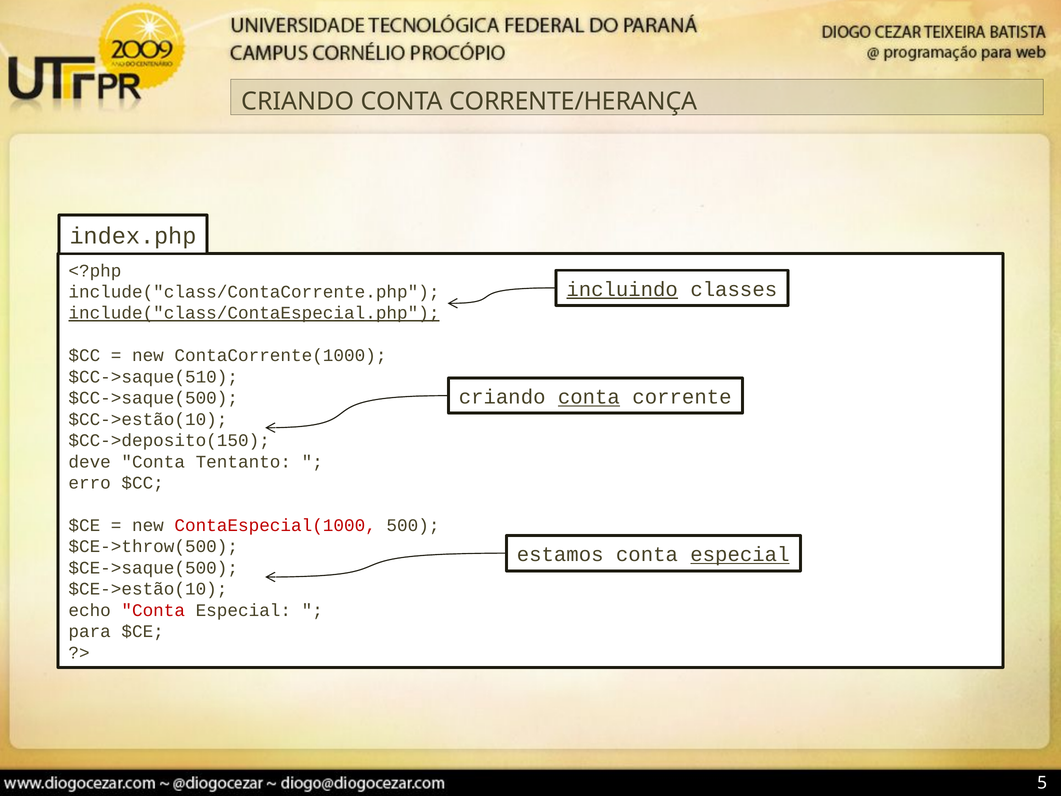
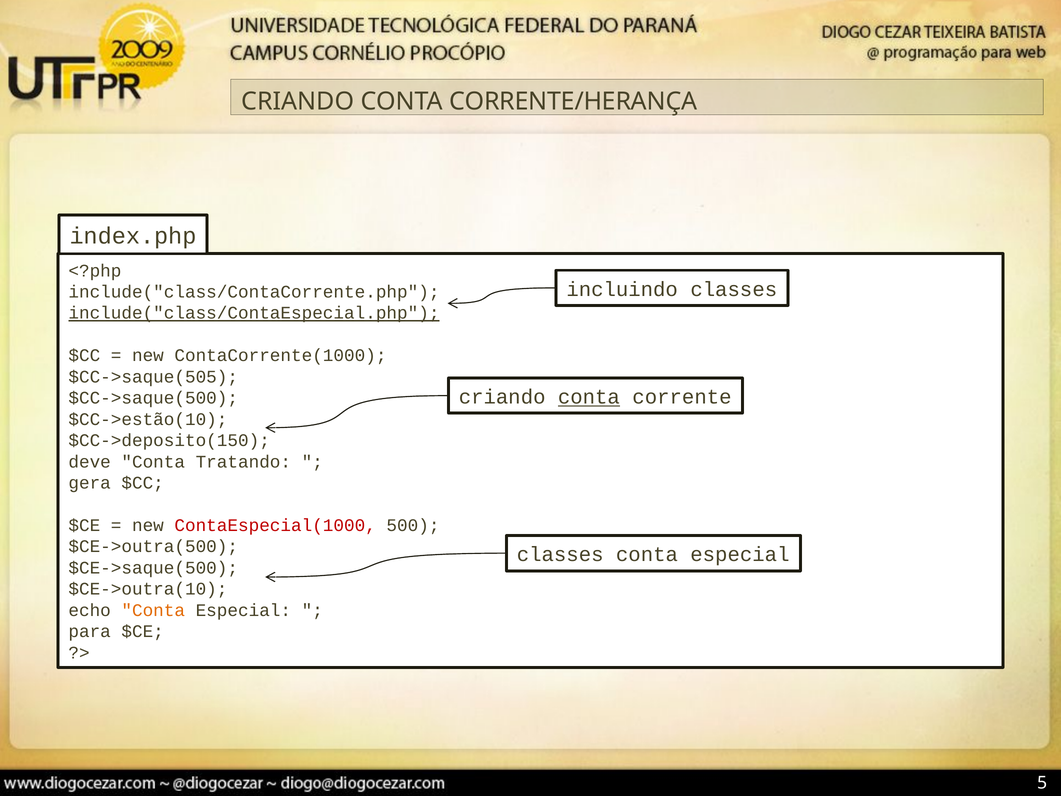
incluindo underline: present -> none (622, 289)
$CC->saque(510: $CC->saque(510 -> $CC->saque(505 (153, 377)
Tentanto: Tentanto -> Tratando (243, 462)
erro: erro -> gera (90, 483)
$CE->throw(500: $CE->throw(500 -> $CE->outra(500 (153, 546)
estamos: estamos -> classes (560, 554)
especial underline: present -> none (740, 554)
$CE->estão(10: $CE->estão(10 -> $CE->outra(10 (148, 589)
Conta colour: red -> orange (153, 610)
